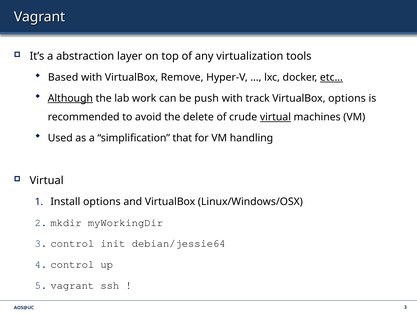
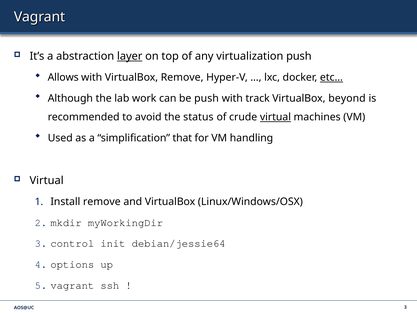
layer underline: none -> present (130, 56)
virtualization tools: tools -> push (299, 56)
Based: Based -> Allows (63, 77)
Although underline: present -> none (70, 98)
VirtualBox options: options -> beyond (347, 98)
delete: delete -> status (198, 117)
Install options: options -> remove (102, 202)
control: control -> options (72, 264)
